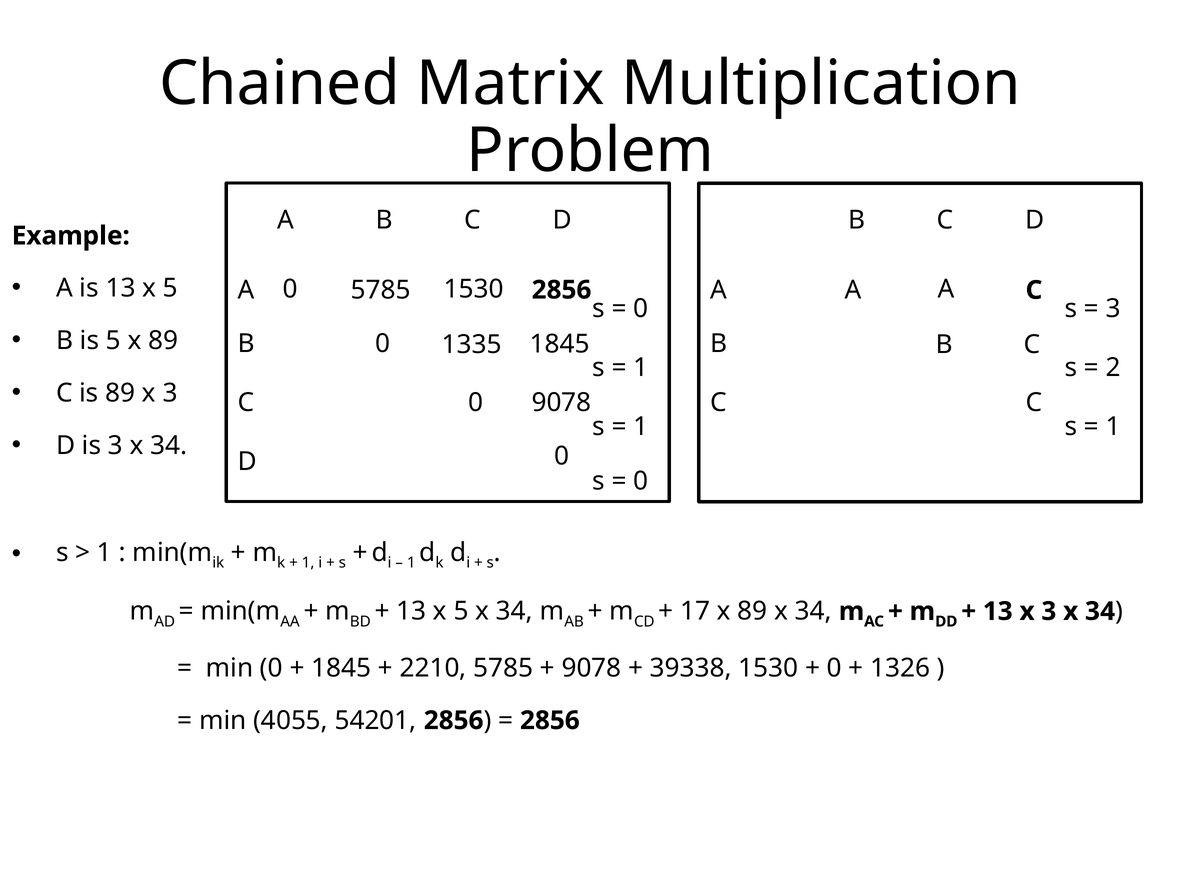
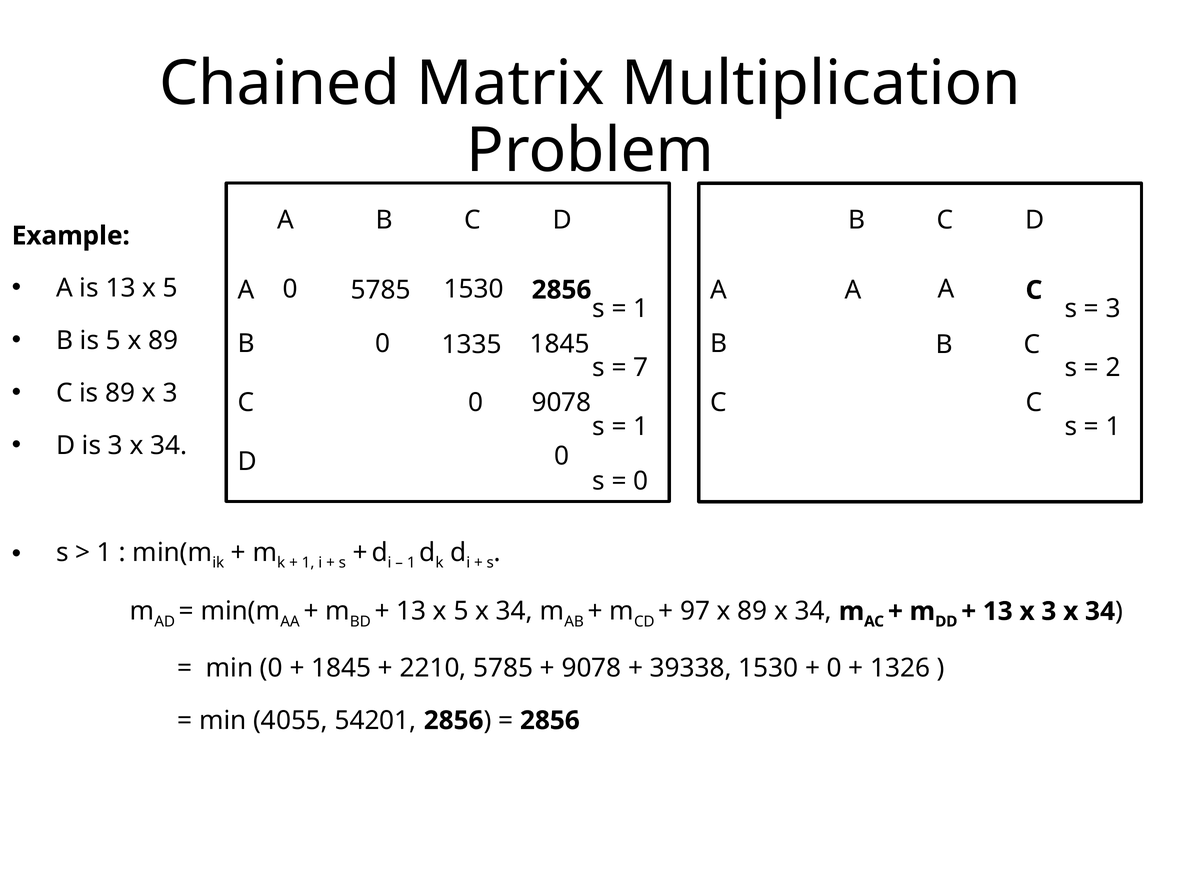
0: 0 -> 1 (641, 309)
1: 1 -> 7 (641, 368)
17: 17 -> 97 (695, 612)
